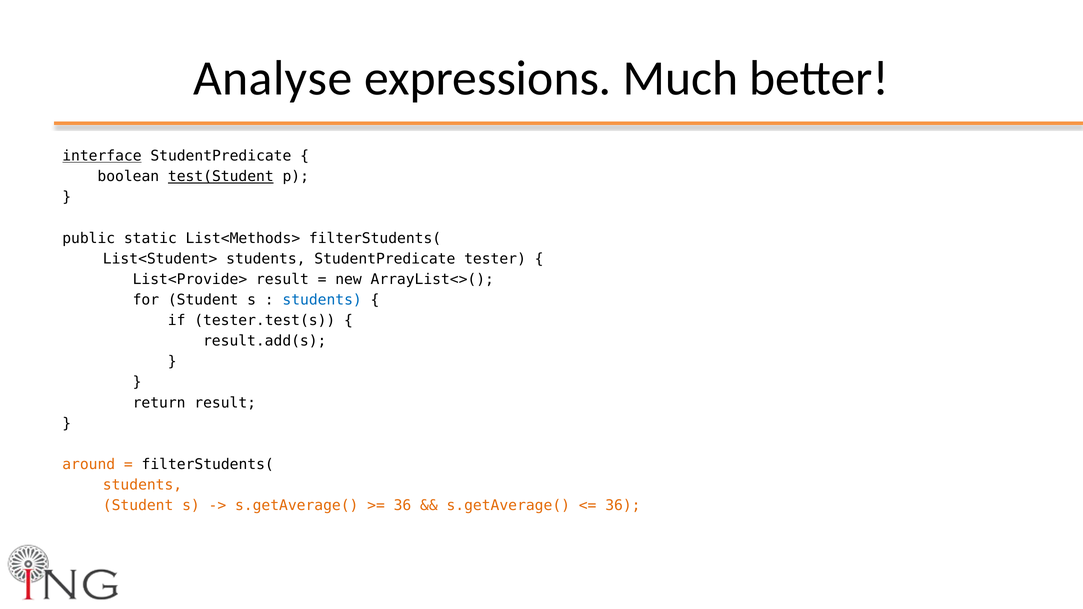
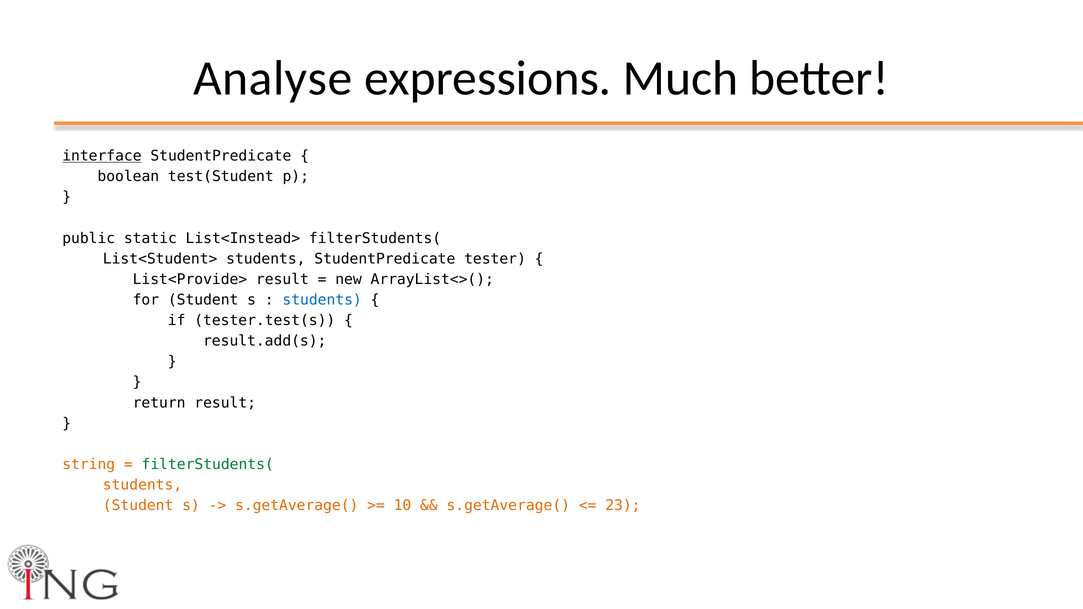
test(Student underline: present -> none (221, 177)
List<Methods>: List<Methods> -> List<Instead> (243, 238)
around: around -> string (89, 464)
filterStudents( colour: black -> green (208, 464)
36: 36 -> 10 (403, 506)
36: 36 -> 23 (623, 506)
